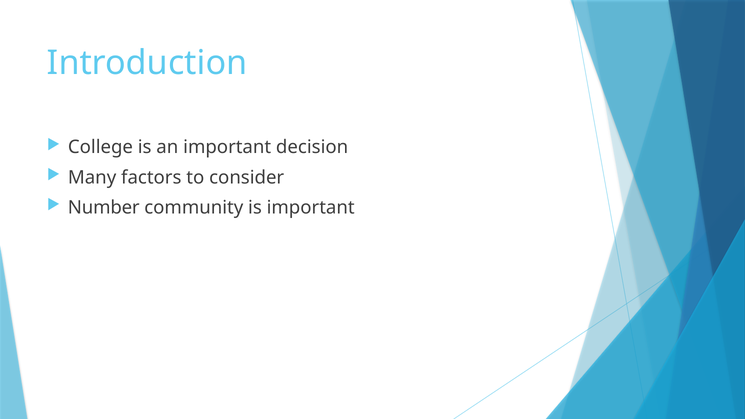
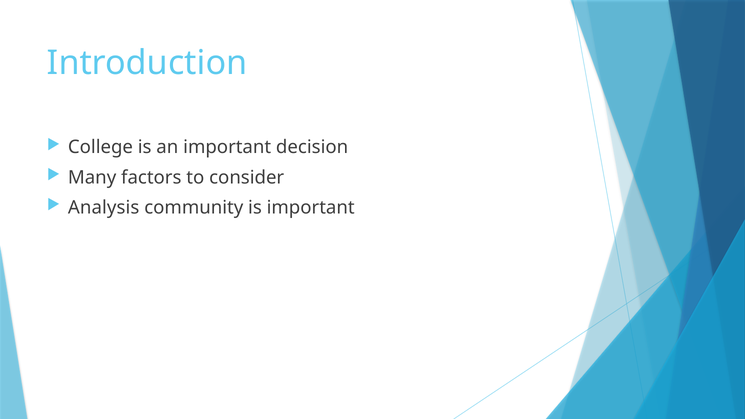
Number: Number -> Analysis (104, 208)
